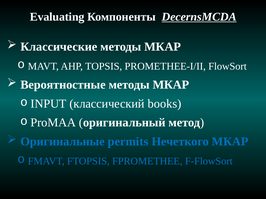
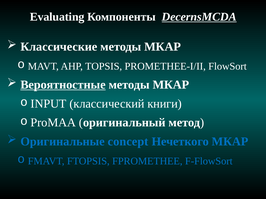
Вероятностные underline: none -> present (63, 85)
books: books -> книги (165, 104)
permits: permits -> concept (128, 142)
